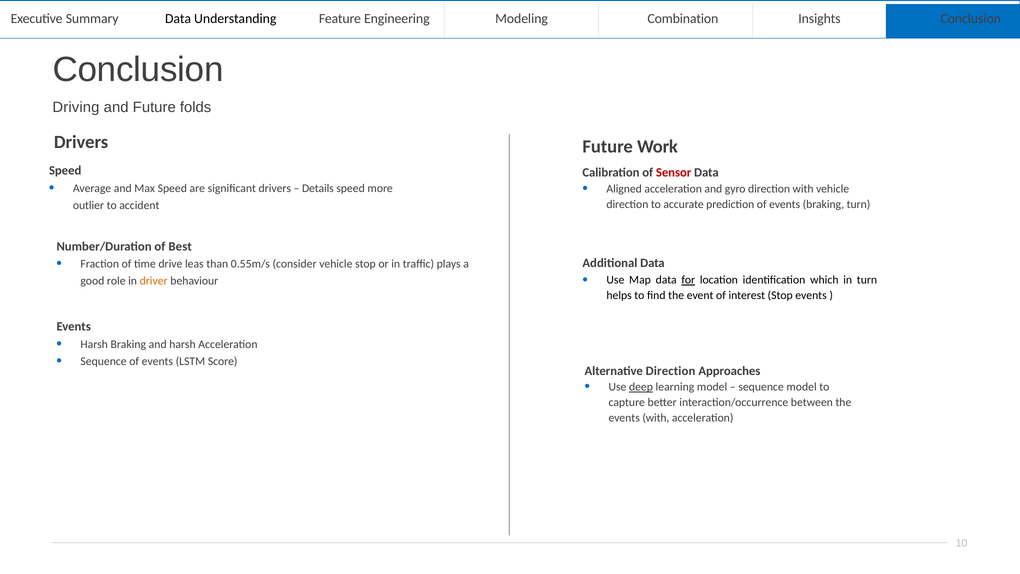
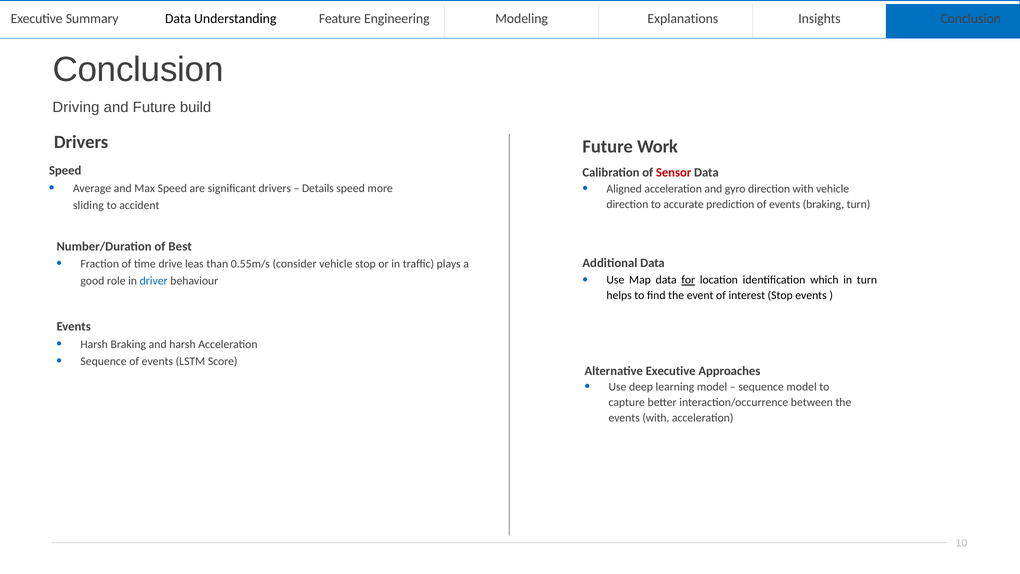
Combination: Combination -> Explanations (683, 19)
folds: folds -> build (196, 107)
outlier: outlier -> sliding (88, 205)
driver colour: orange -> blue (154, 281)
Alternative Direction: Direction -> Executive (671, 371)
deep underline: present -> none (641, 387)
